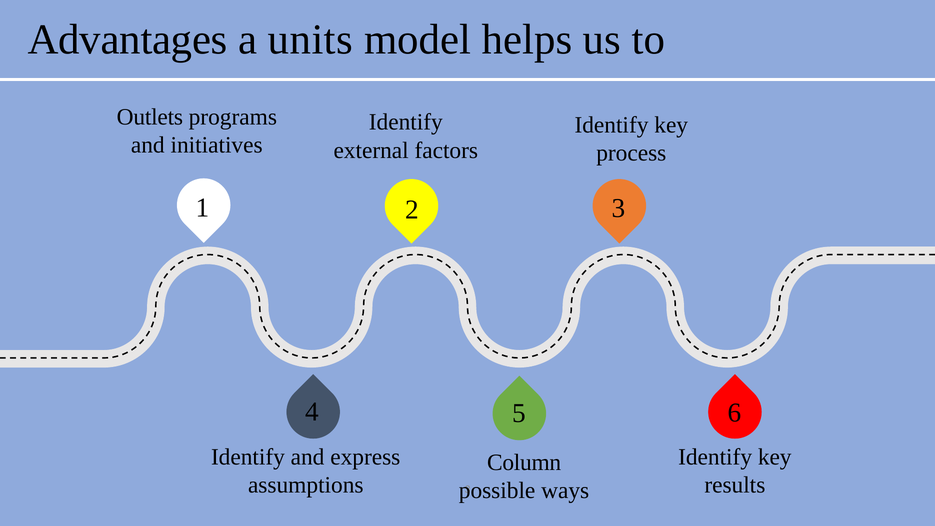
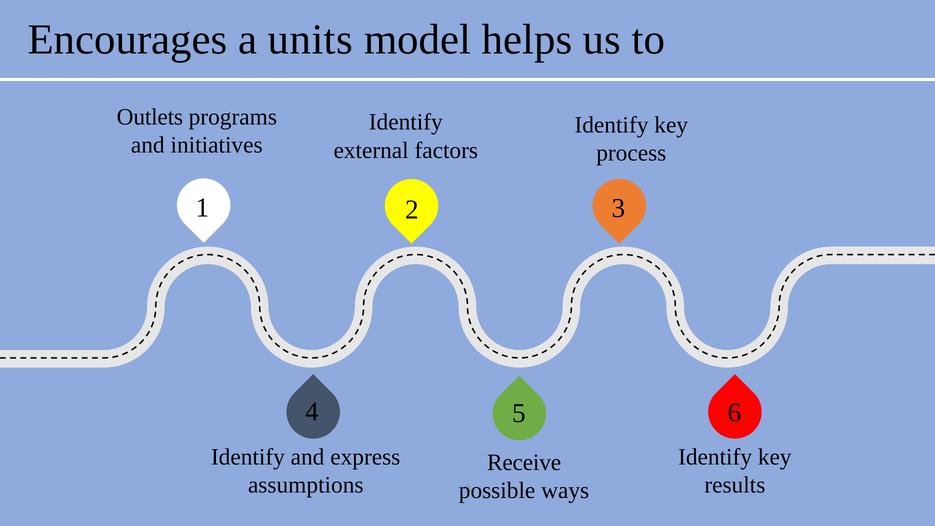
Advantages: Advantages -> Encourages (127, 40)
Column: Column -> Receive (524, 463)
